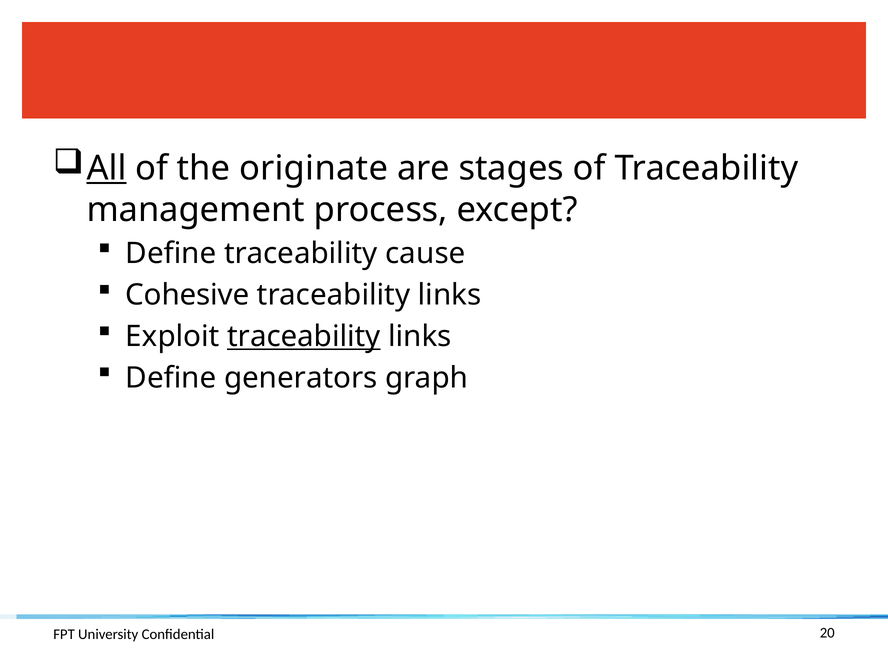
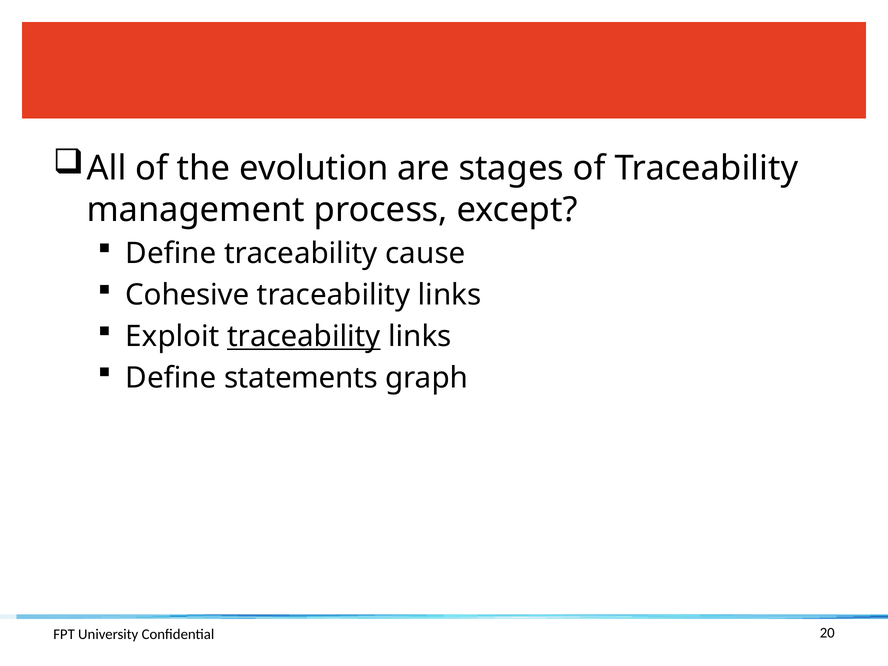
All underline: present -> none (107, 168)
originate: originate -> evolution (314, 168)
generators: generators -> statements (301, 378)
